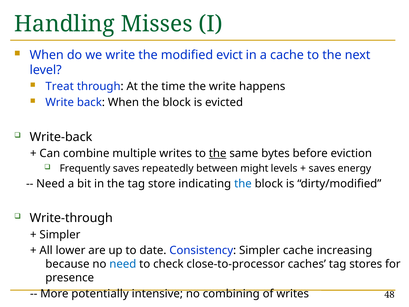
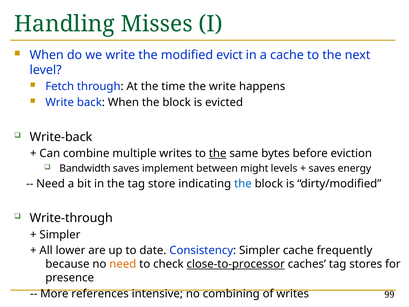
Treat: Treat -> Fetch (60, 87)
Frequently: Frequently -> Bandwidth (85, 168)
repeatedly: repeatedly -> implement (168, 168)
increasing: increasing -> frequently (344, 250)
need colour: blue -> orange (123, 264)
close-to-processor underline: none -> present (236, 264)
potentially: potentially -> references (100, 293)
48: 48 -> 99 (389, 295)
